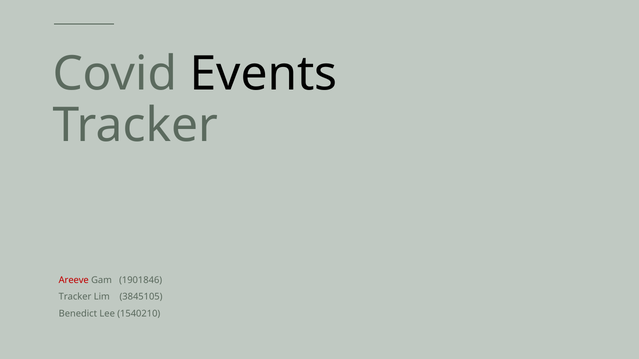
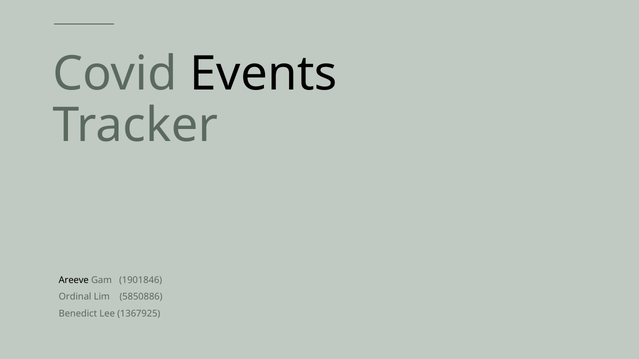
Areeve colour: red -> black (74, 280)
Tracker: Tracker -> Ordinal (75, 297)
3845105: 3845105 -> 5850886 (141, 297)
1540210: 1540210 -> 1367925 (139, 314)
